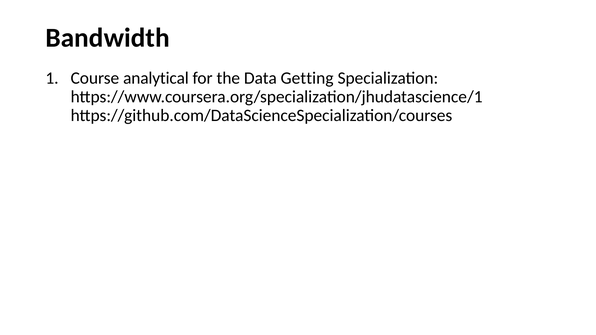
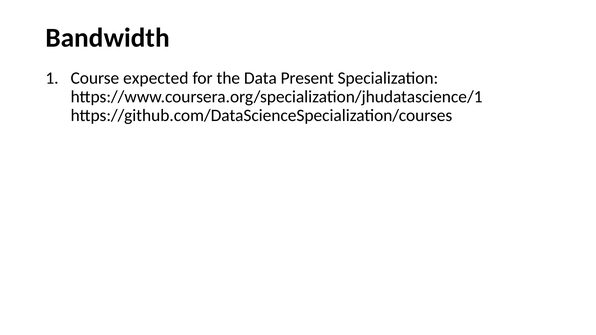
analytical: analytical -> expected (156, 78)
Getting: Getting -> Present (307, 78)
